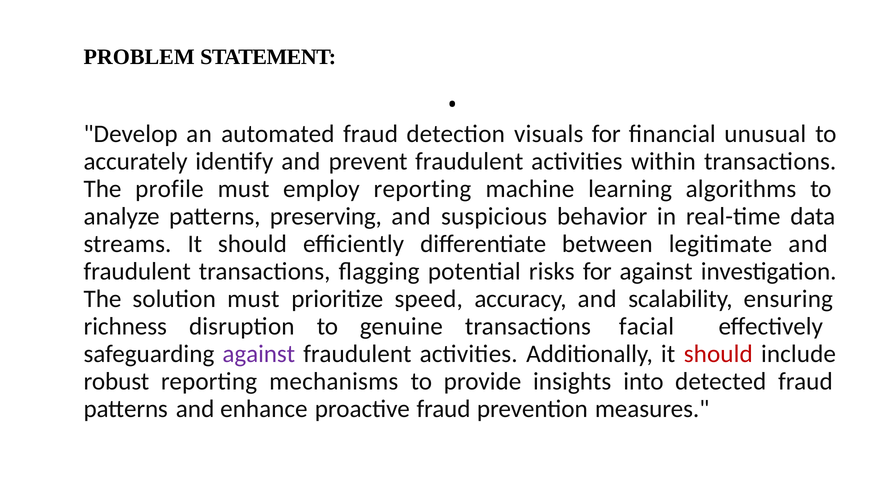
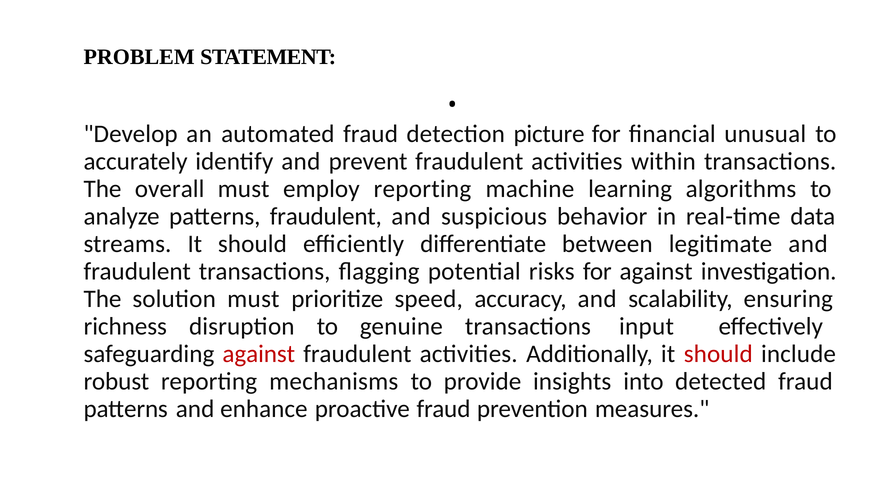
visuals: visuals -> picture (549, 134)
profile: profile -> overall (170, 189)
patterns preserving: preserving -> fraudulent (326, 216)
facial: facial -> input (647, 326)
against colour: purple -> red (259, 353)
